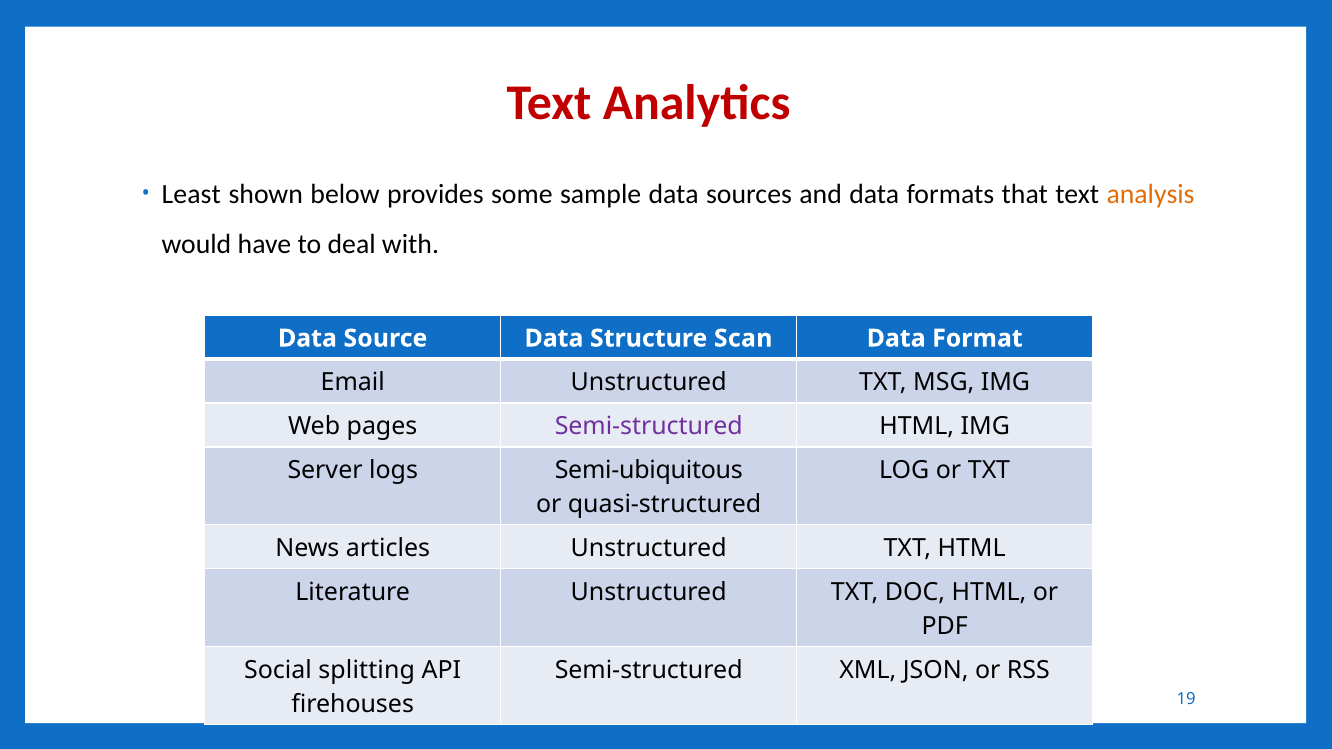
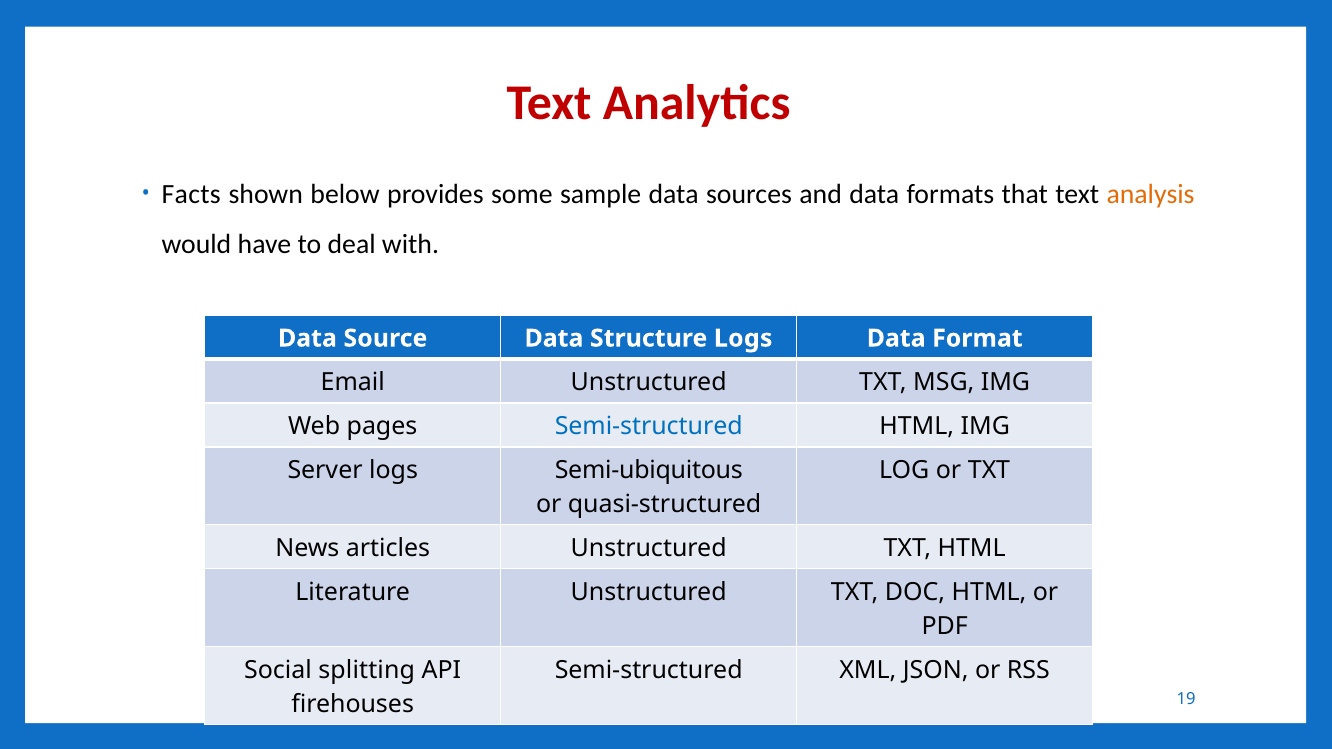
Least: Least -> Facts (191, 194)
Structure Scan: Scan -> Logs (743, 338)
Semi-structured colour: purple -> blue (649, 426)
